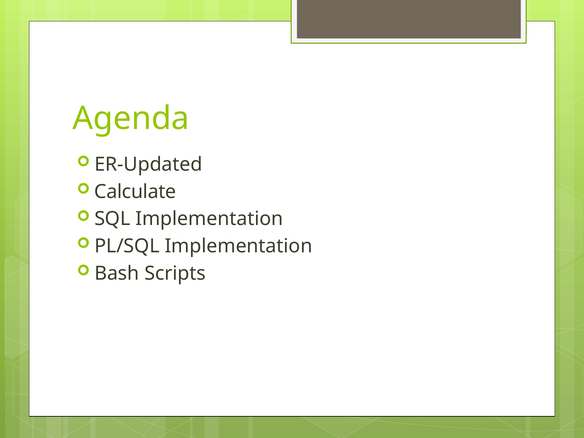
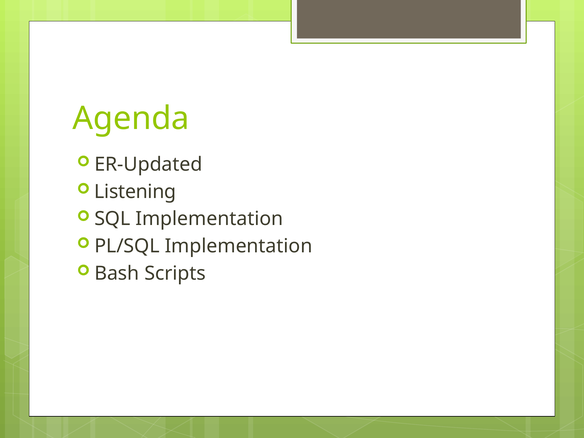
Calculate: Calculate -> Listening (135, 192)
